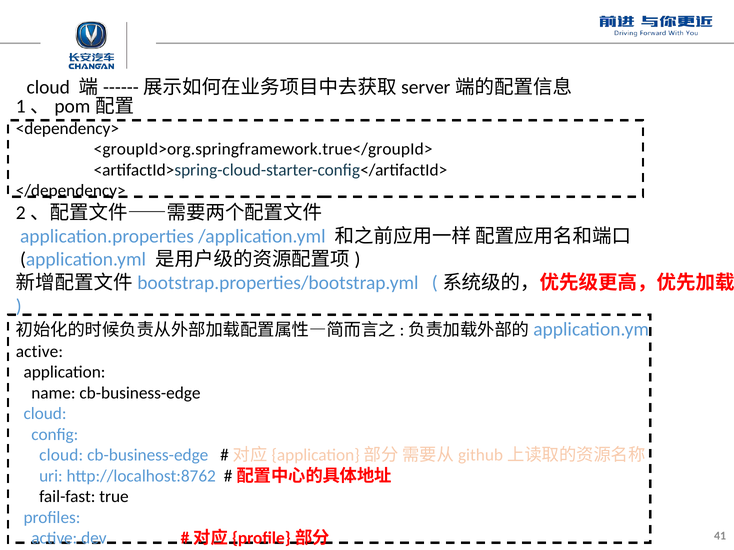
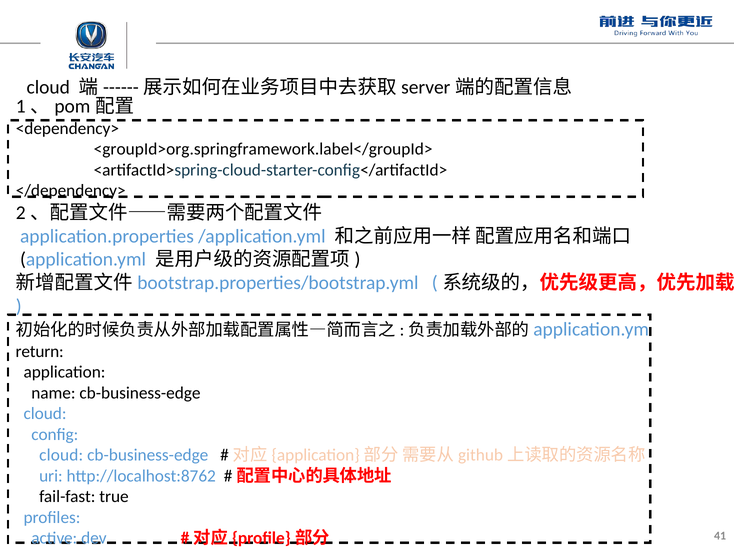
<groupId>org.springframework.true</groupId>: <groupId>org.springframework.true</groupId> -> <groupId>org.springframework.label</groupId> (263, 149)
active: active -> return (40, 352)
